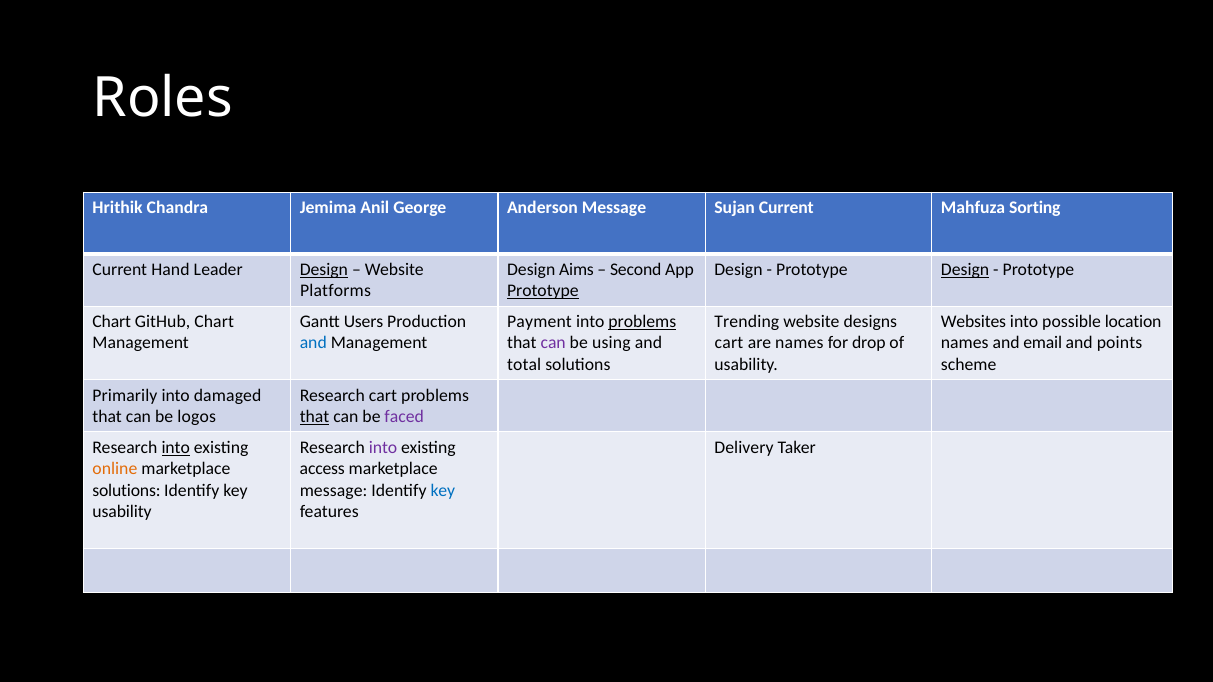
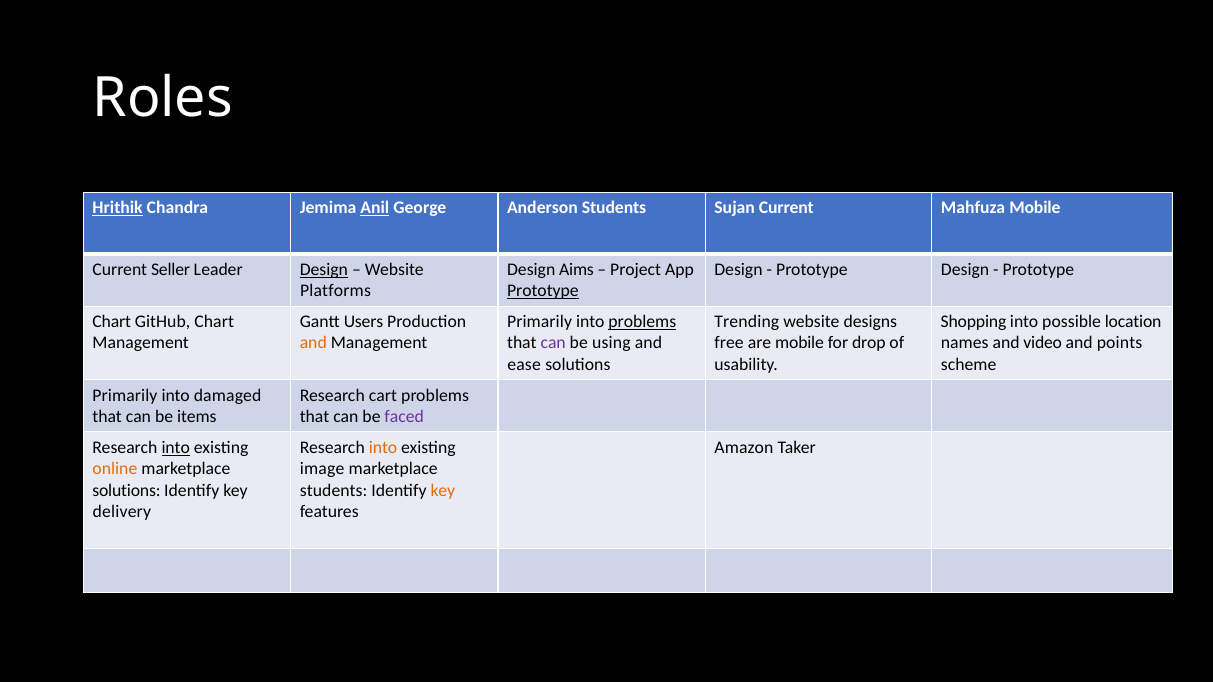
Hrithik underline: none -> present (118, 208)
Anil underline: none -> present (375, 208)
Anderson Message: Message -> Students (614, 208)
Mahfuza Sorting: Sorting -> Mobile (1035, 208)
Hand: Hand -> Seller (171, 270)
Second: Second -> Project (636, 270)
Design underline: present -> none (965, 270)
Payment: Payment -> Primarily (540, 322)
Websites: Websites -> Shopping (974, 322)
and colour: blue -> orange (313, 343)
cart: cart -> free (729, 343)
are names: names -> mobile (800, 343)
email: email -> video (1043, 343)
total: total -> ease (524, 365)
logos: logos -> items (197, 417)
that underline: present -> none (315, 417)
into colour: purple -> orange (383, 448)
Delivery: Delivery -> Amazon (744, 448)
access: access -> image (322, 469)
message: message -> students (334, 491)
key colour: blue -> orange (443, 491)
usability: usability -> delivery (122, 512)
